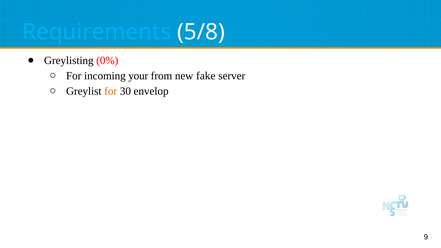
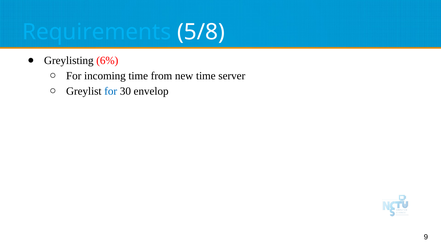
0%: 0% -> 6% (107, 61)
incoming your: your -> time (138, 76)
new fake: fake -> time (206, 76)
for colour: orange -> blue (111, 91)
